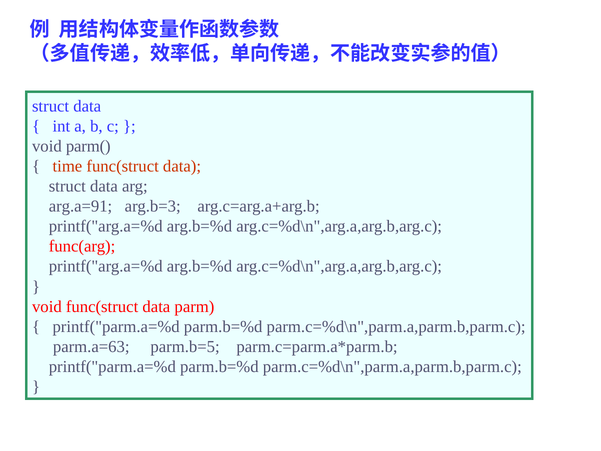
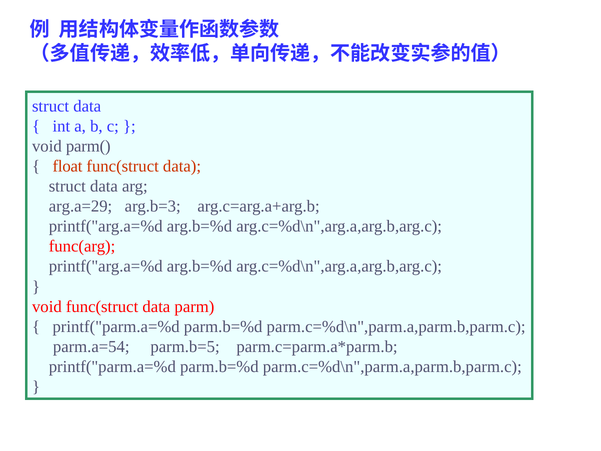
time: time -> float (68, 166)
arg.a=91: arg.a=91 -> arg.a=29 (81, 206)
parm.a=63: parm.a=63 -> parm.a=54 (91, 346)
